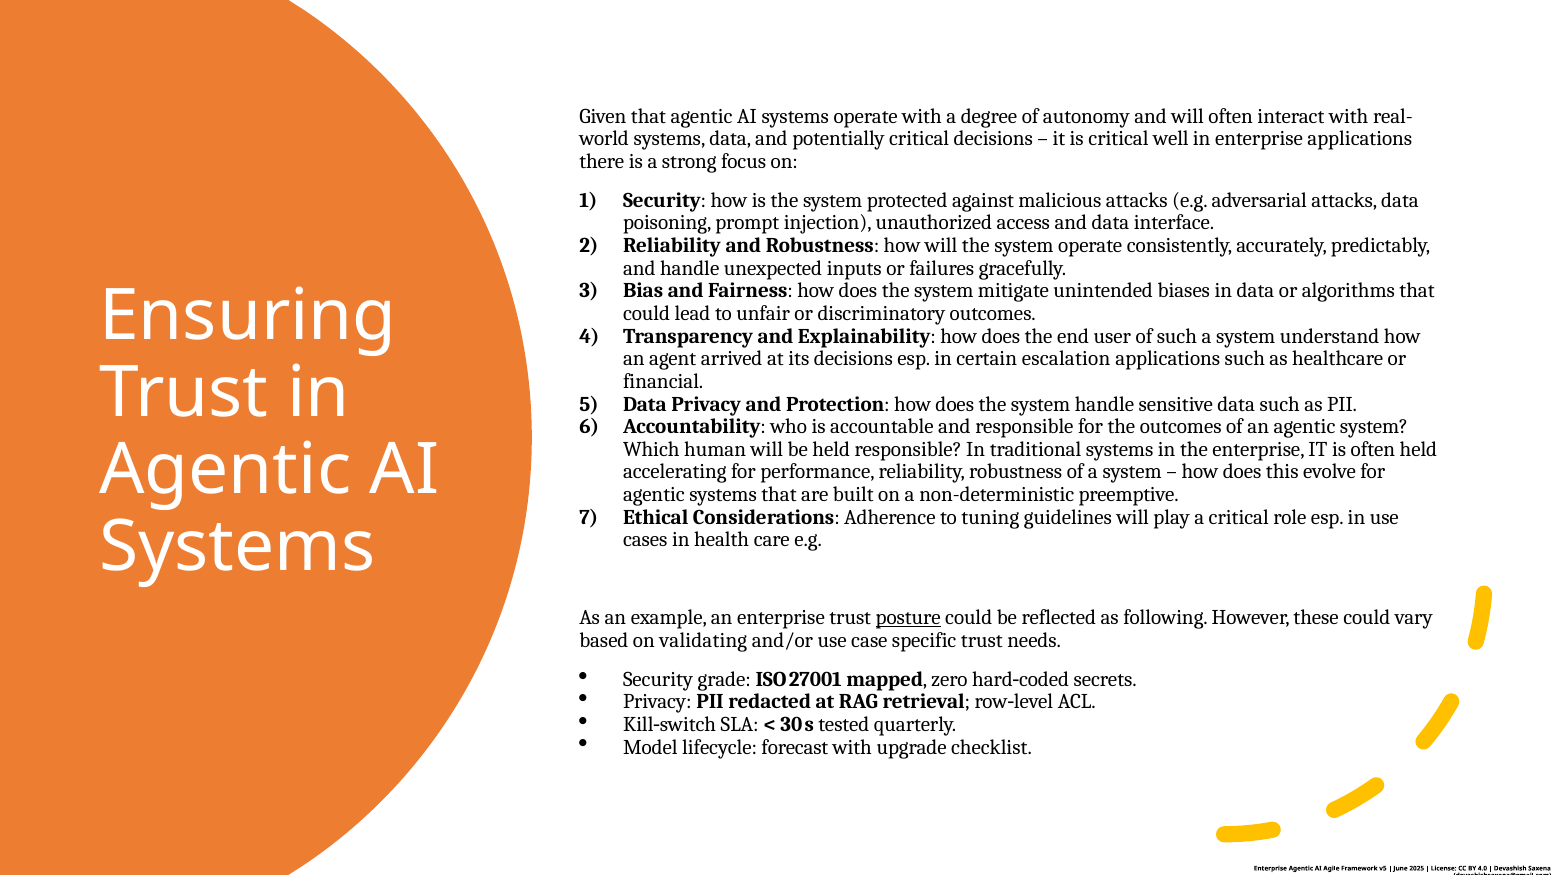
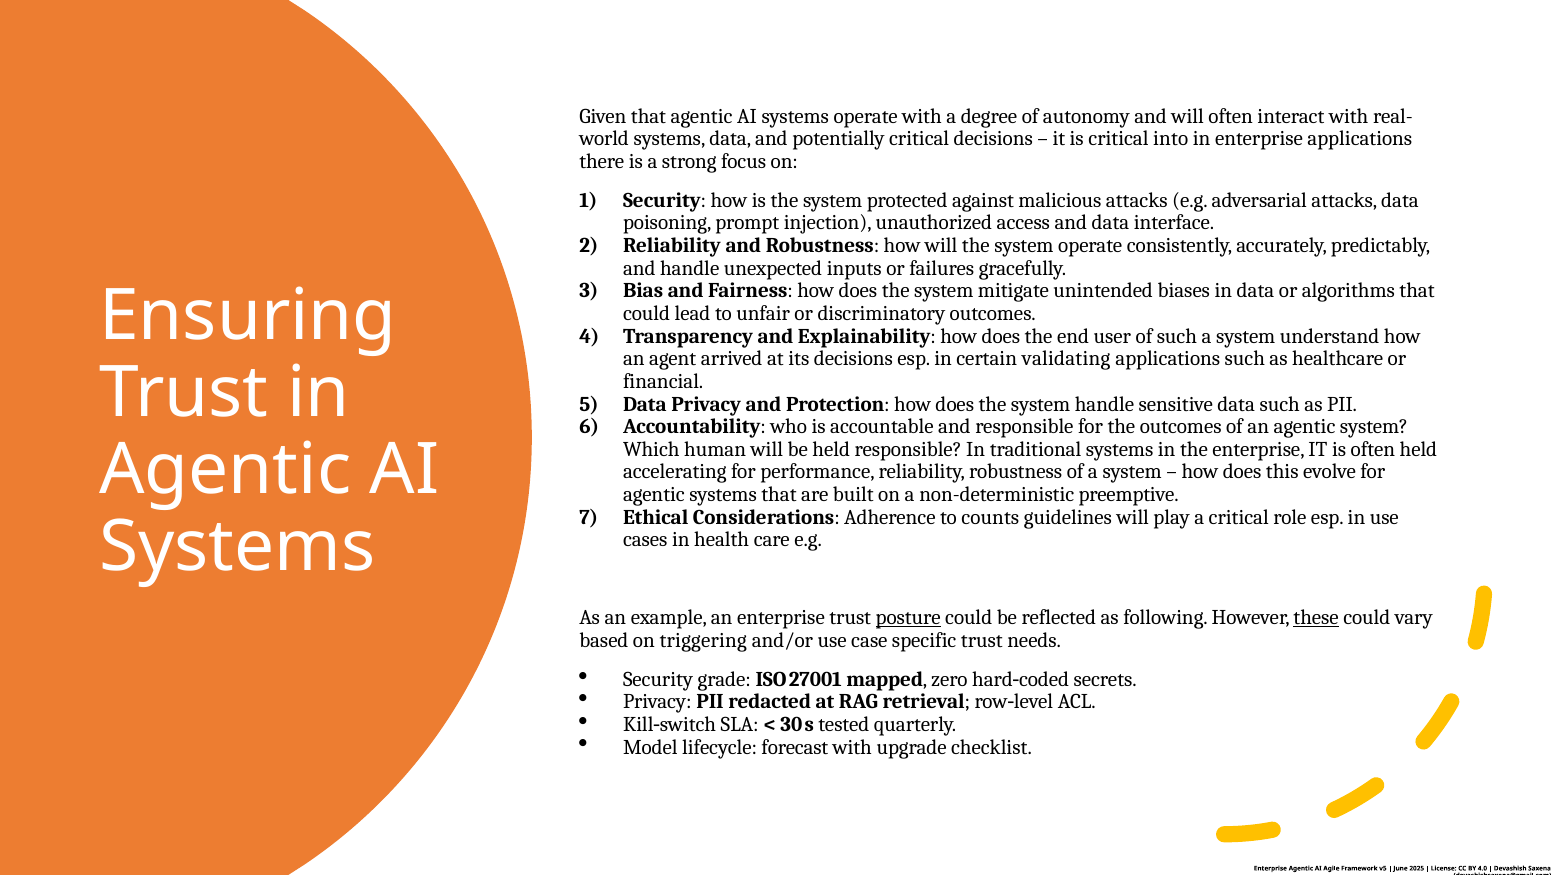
well: well -> into (1171, 139)
escalation: escalation -> validating (1066, 359)
tuning: tuning -> counts (990, 517)
these underline: none -> present (1316, 618)
validating: validating -> triggering (703, 640)
